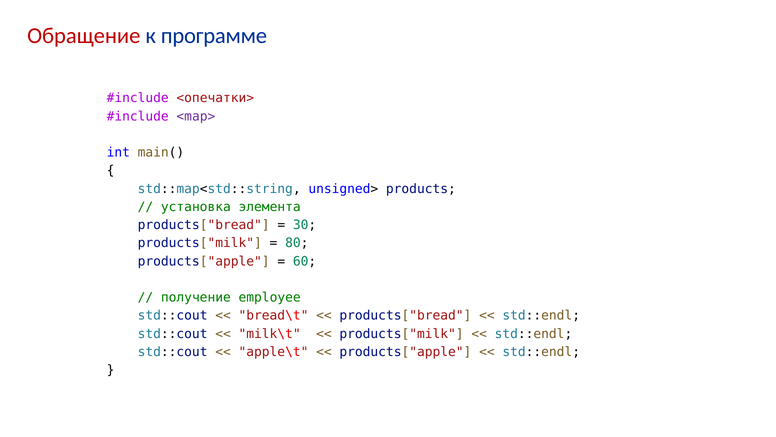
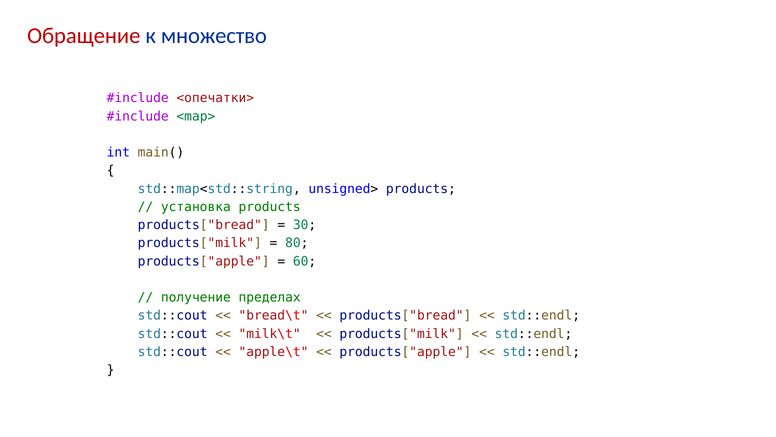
программе: программе -> множество (214, 36)
<map> colour: purple -> green (196, 116)
установка элемента: элемента -> products (270, 207)
employee: employee -> пределах (270, 297)
